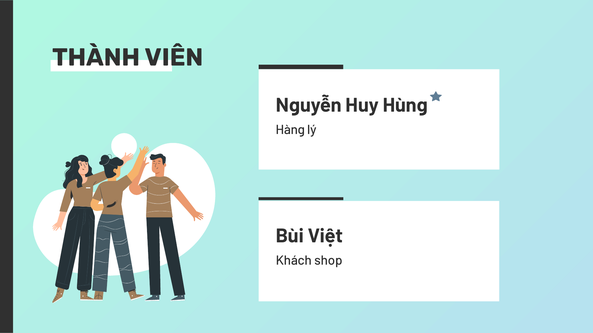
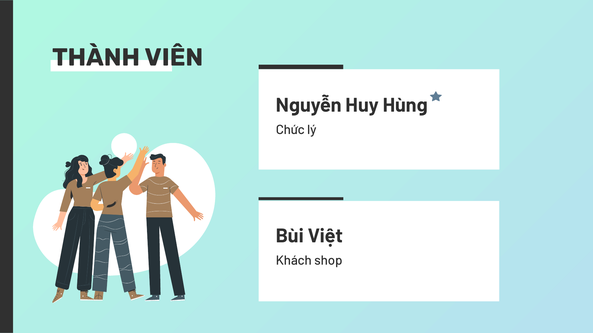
Hàng: Hàng -> Chức (290, 130)
